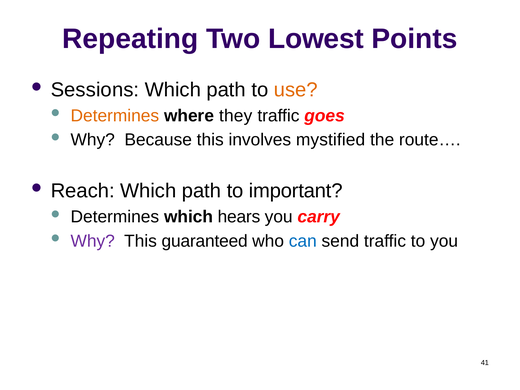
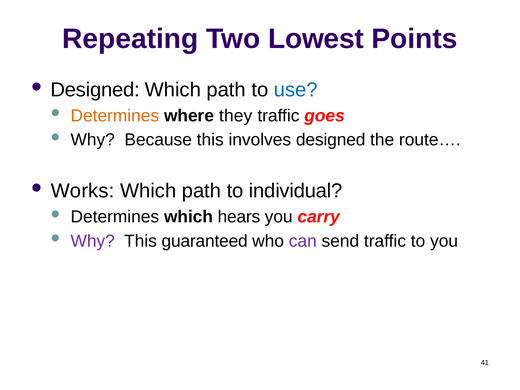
Sessions: Sessions -> Designed (95, 90)
use colour: orange -> blue (296, 90)
involves mystified: mystified -> designed (331, 140)
Reach: Reach -> Works (83, 191)
important: important -> individual (296, 191)
can colour: blue -> purple (303, 241)
